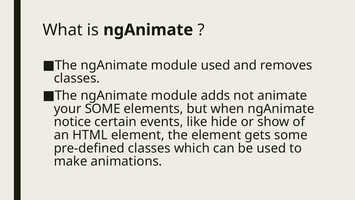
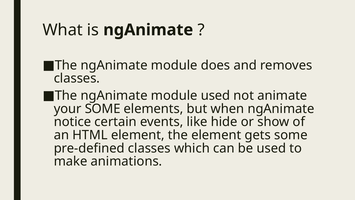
module used: used -> does (216, 65)
module adds: adds -> used (215, 95)
